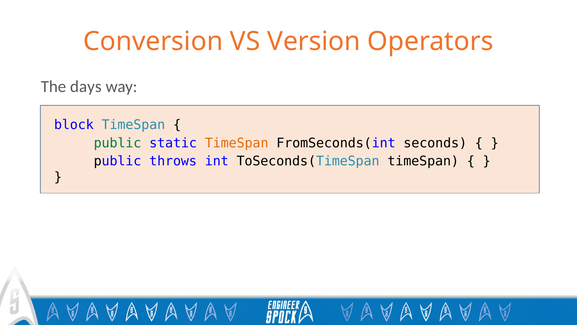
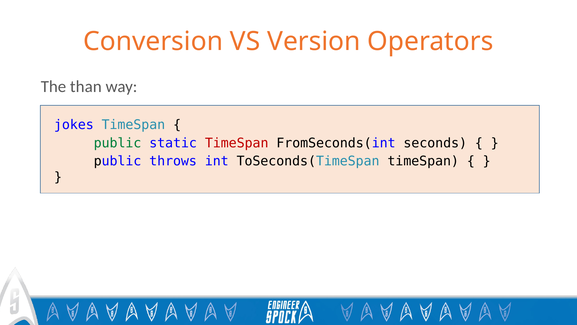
days: days -> than (86, 86)
block: block -> jokes (74, 125)
TimeSpan colour: orange -> red (237, 143)
